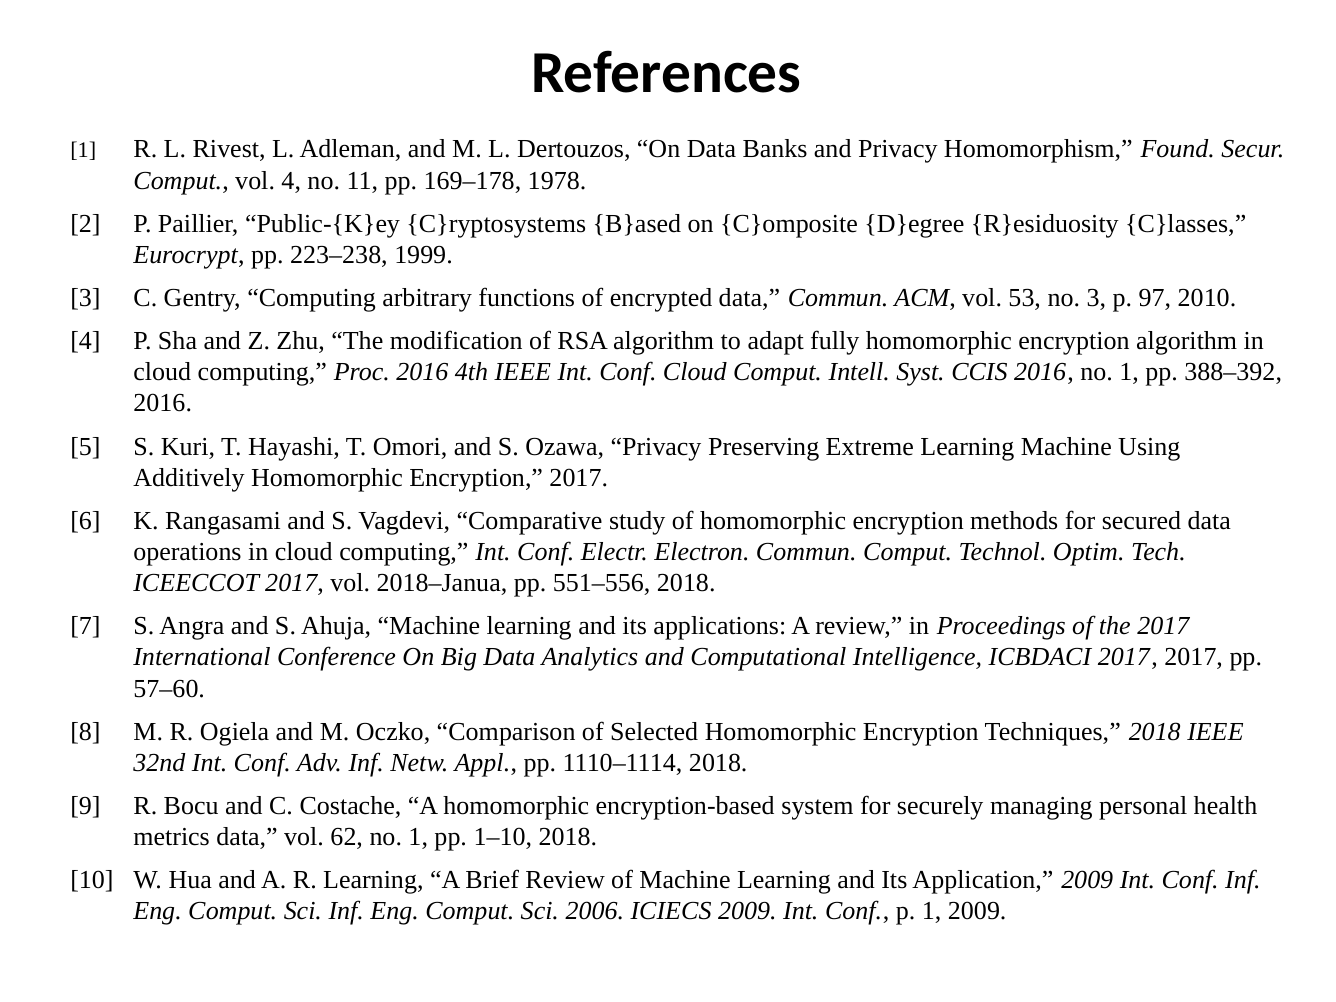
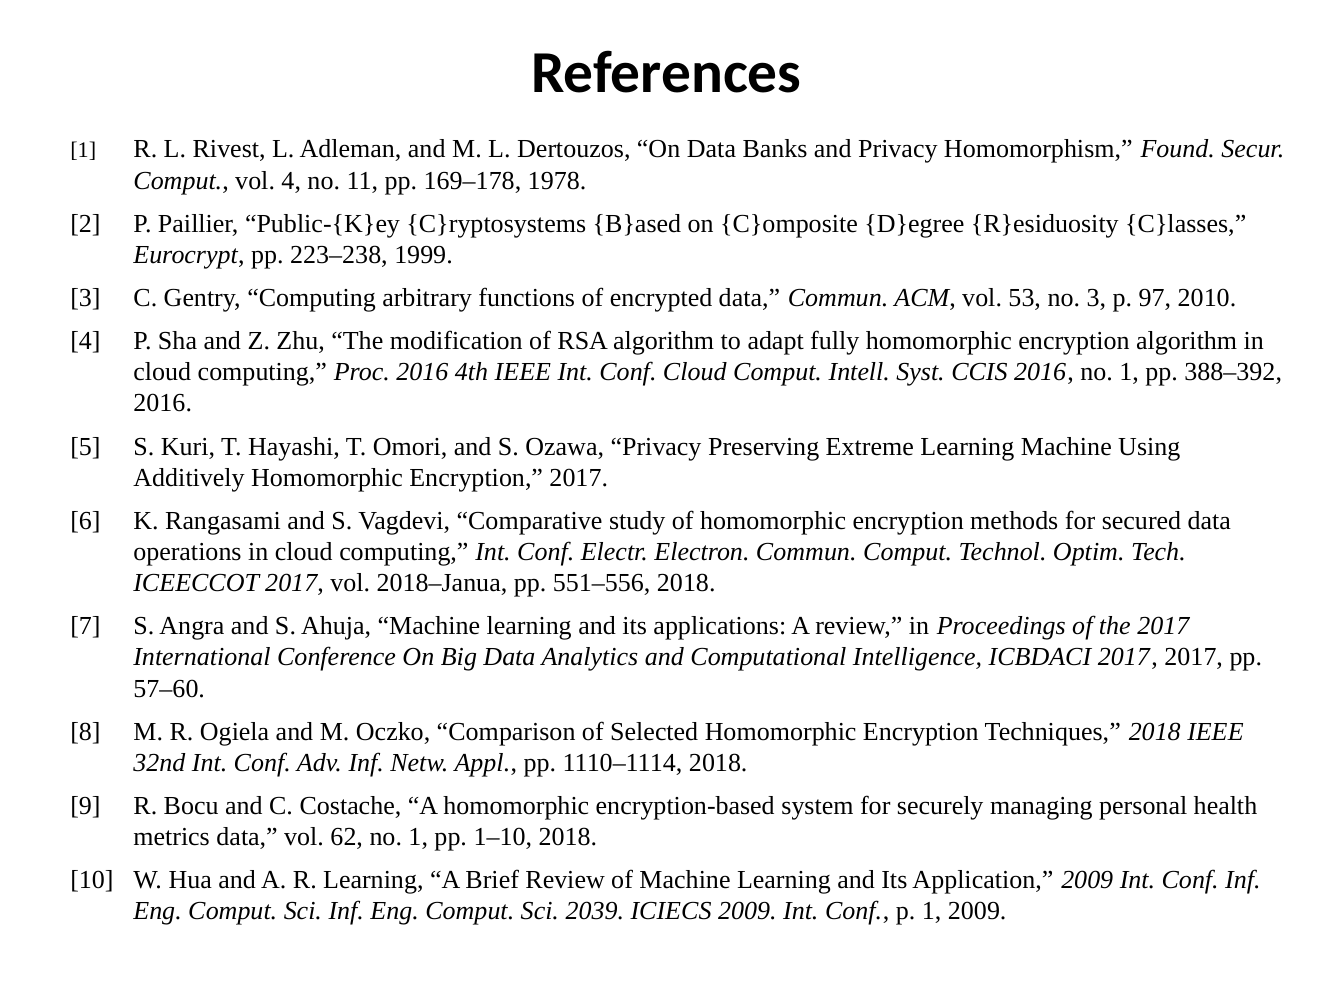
2006: 2006 -> 2039 (595, 911)
